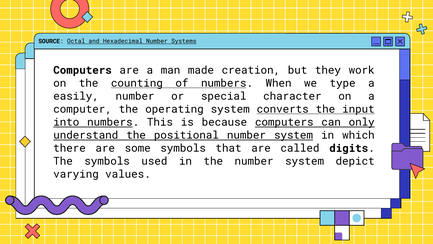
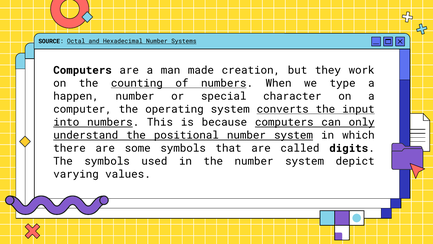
easily: easily -> happen (76, 96)
